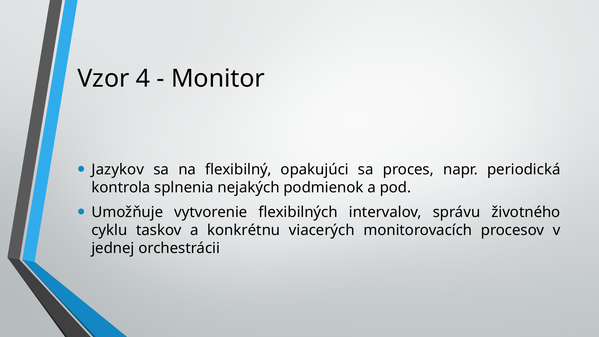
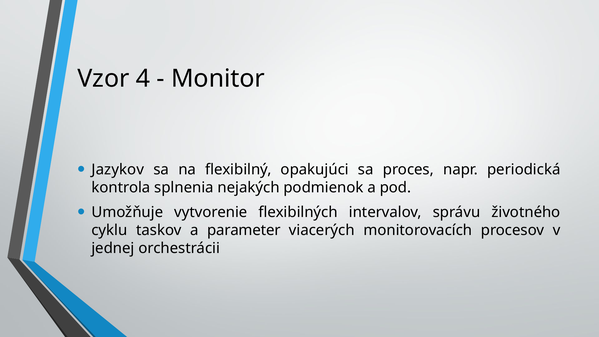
konkrétnu: konkrétnu -> parameter (244, 230)
